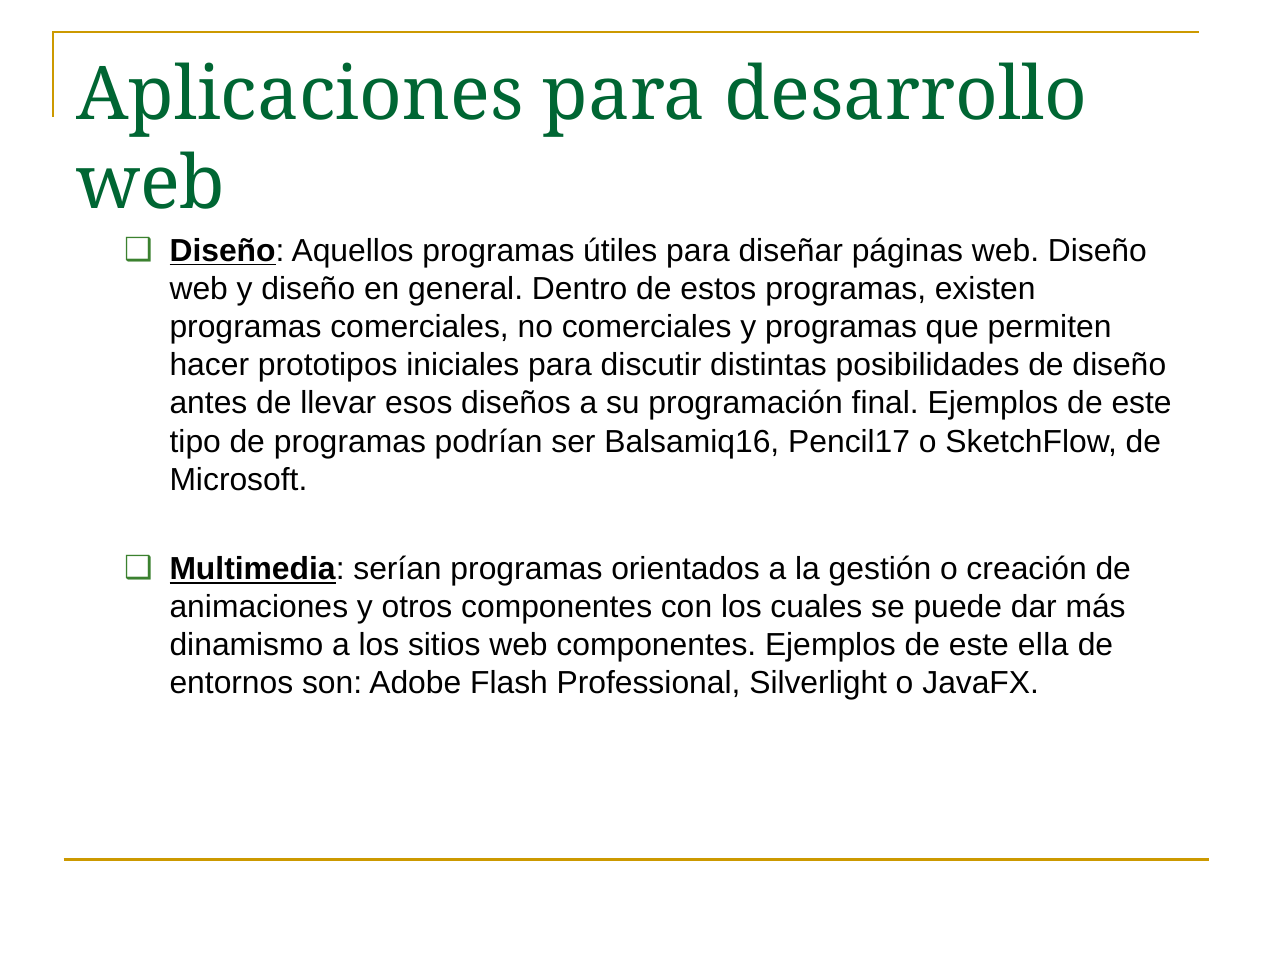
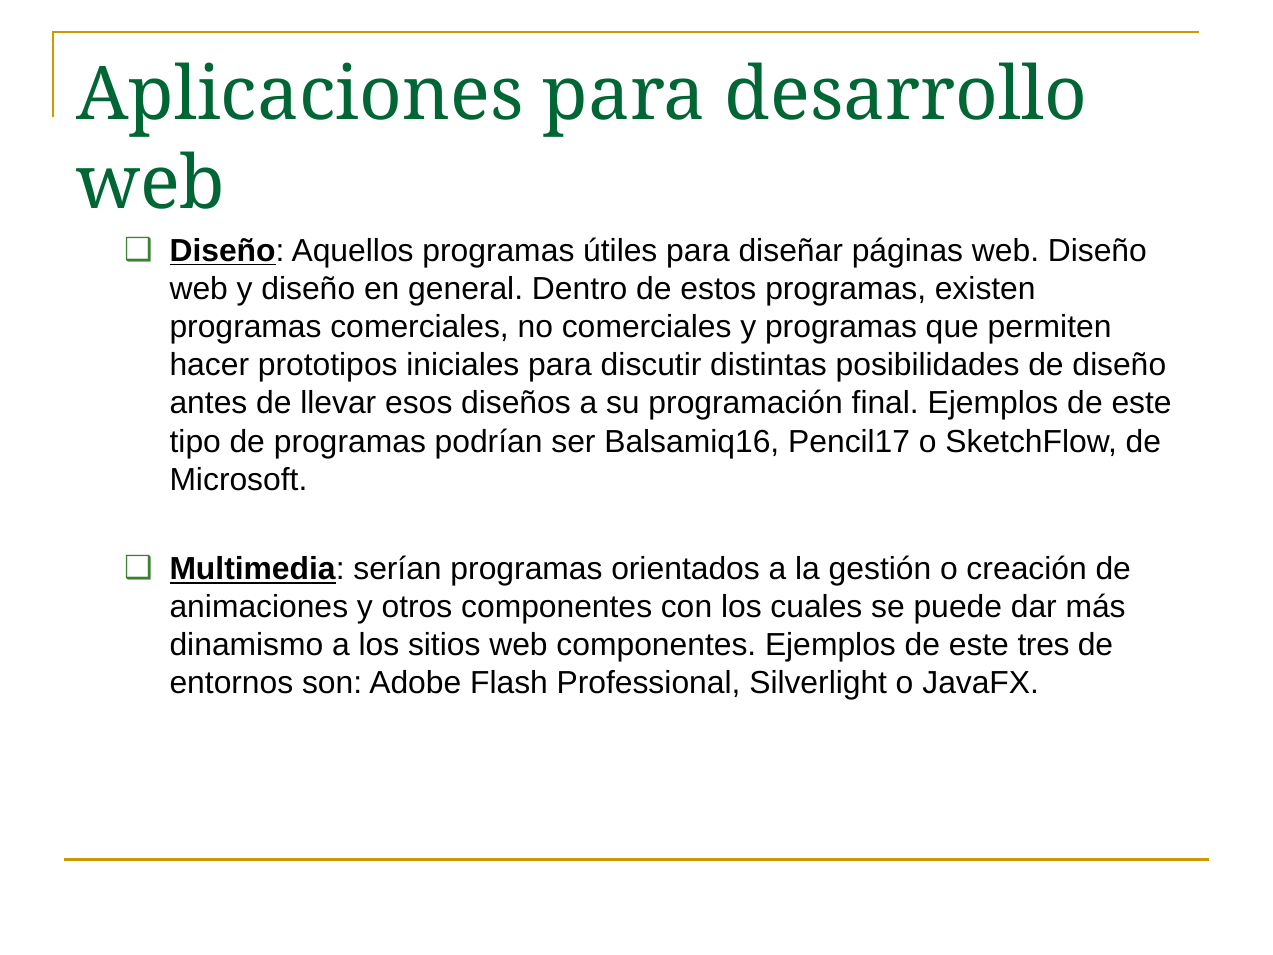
ella: ella -> tres (1044, 645)
